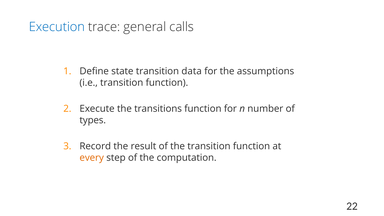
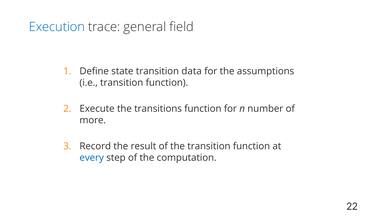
calls: calls -> field (182, 27)
types: types -> more (93, 120)
every colour: orange -> blue (92, 158)
